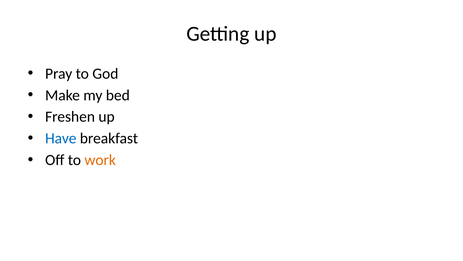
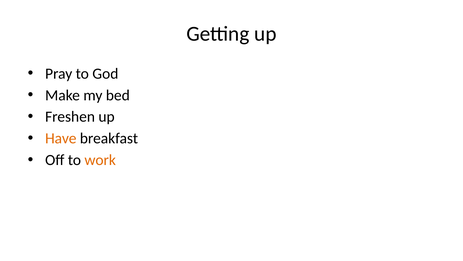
Have colour: blue -> orange (61, 138)
